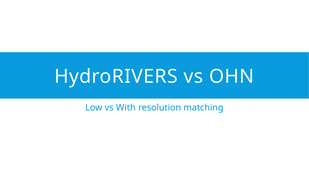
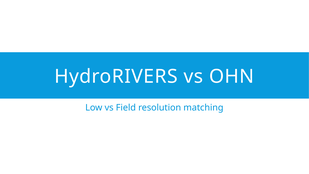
With: With -> Field (126, 108)
